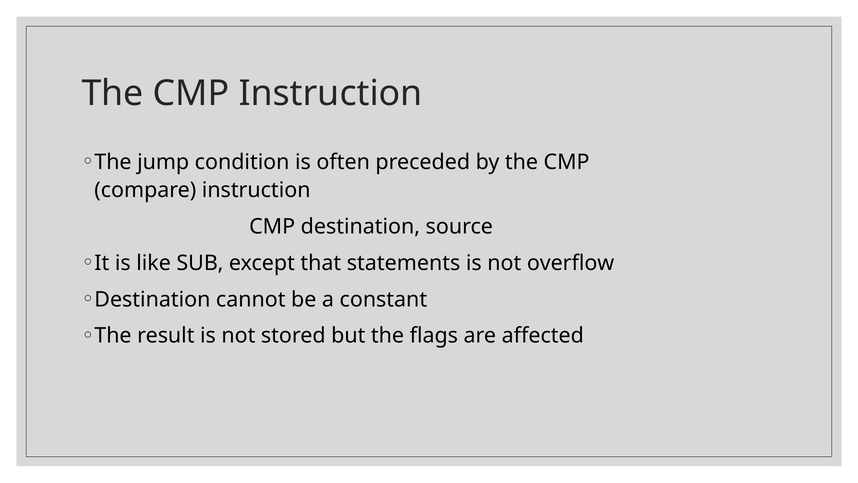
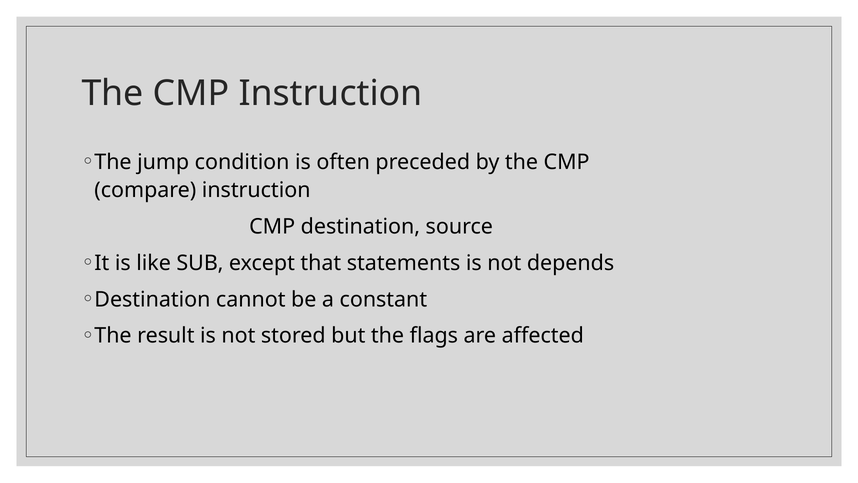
overflow: overflow -> depends (571, 263)
